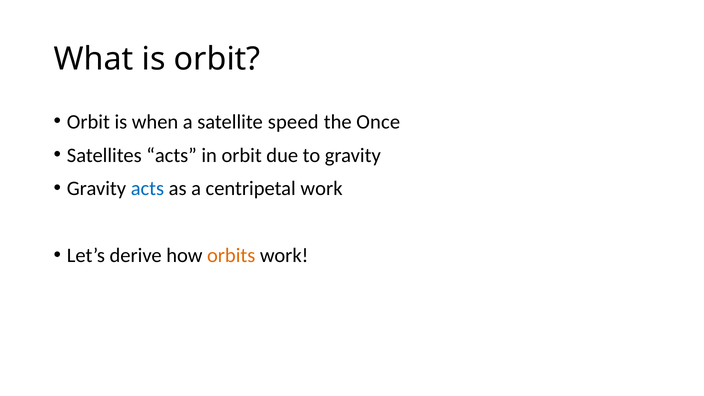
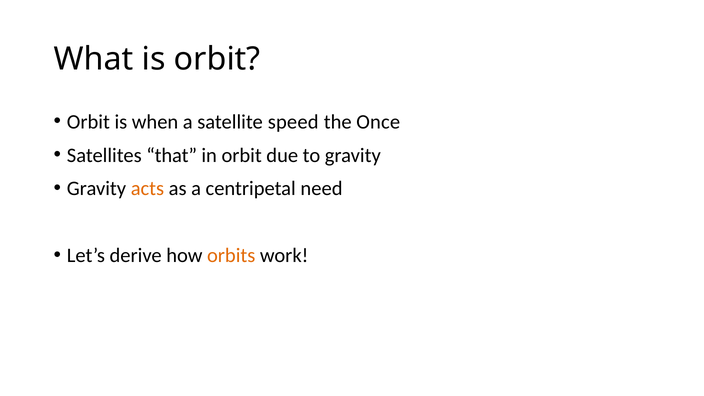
Satellites acts: acts -> that (172, 155)
acts colour: blue -> orange (147, 189)
centripetal work: work -> need (322, 189)
